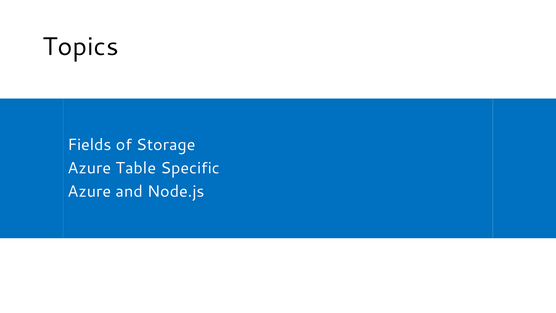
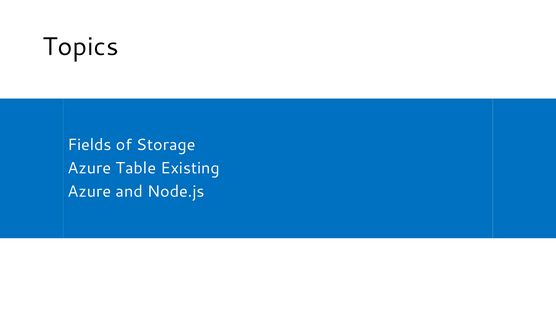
Specific: Specific -> Existing (190, 168)
